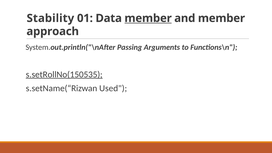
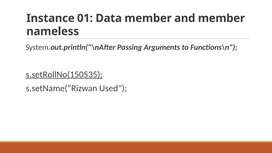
Stability: Stability -> Instance (51, 18)
member underline: present -> none (148, 18)
approach: approach -> nameless (53, 31)
